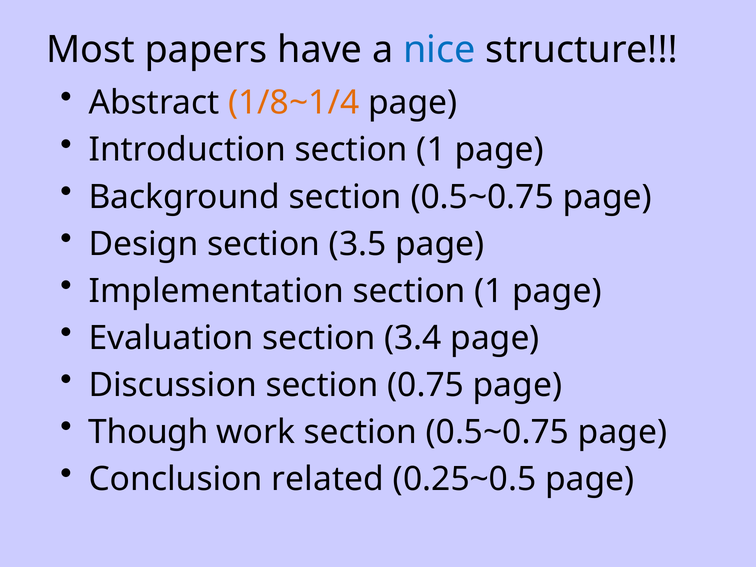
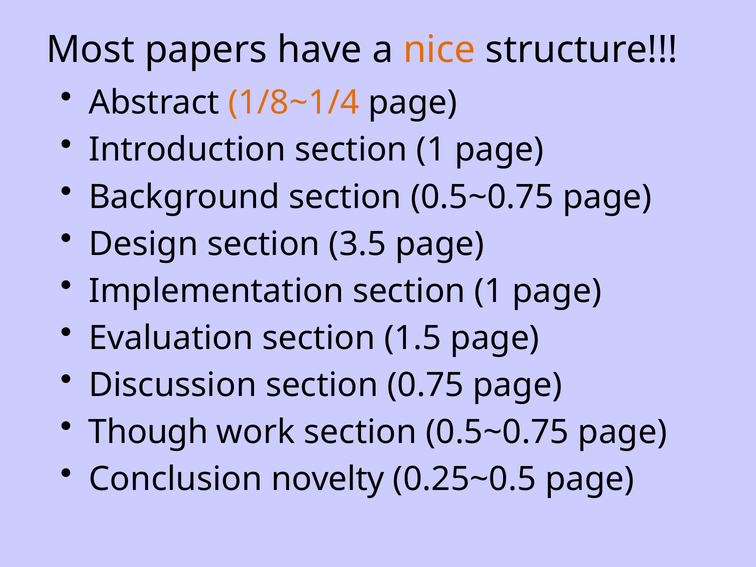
nice colour: blue -> orange (439, 50)
3.4: 3.4 -> 1.5 (413, 338)
related: related -> novelty (328, 479)
